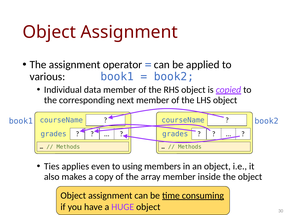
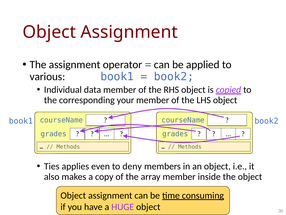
next: next -> your (125, 100)
using: using -> deny (132, 166)
